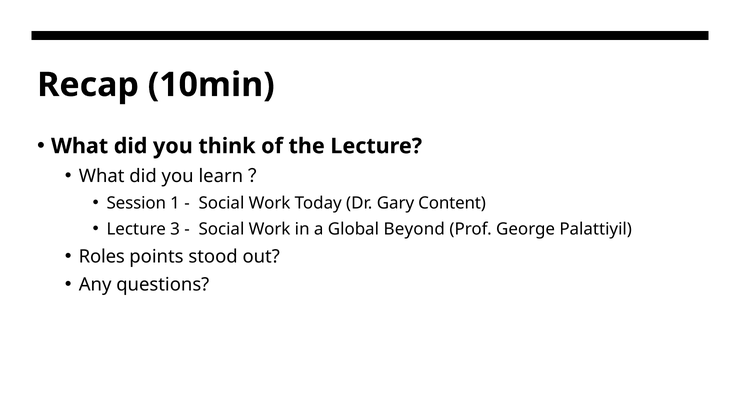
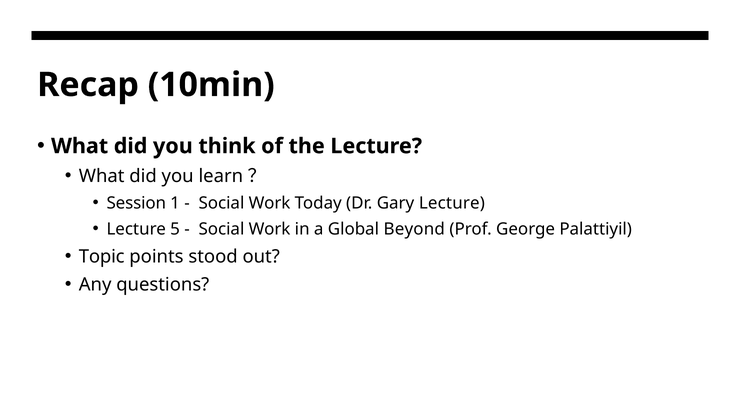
Gary Content: Content -> Lecture (452, 203)
3: 3 -> 5 (175, 229)
Roles: Roles -> Topic (102, 257)
